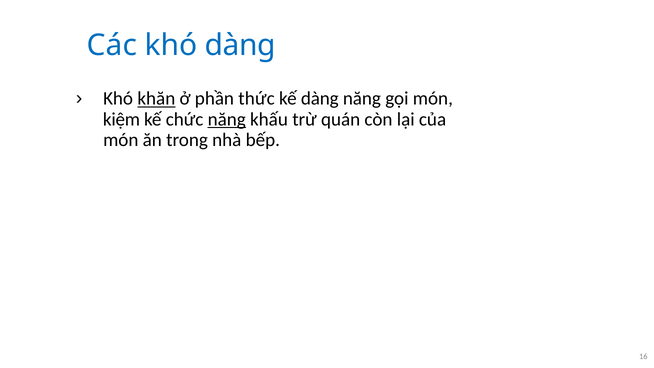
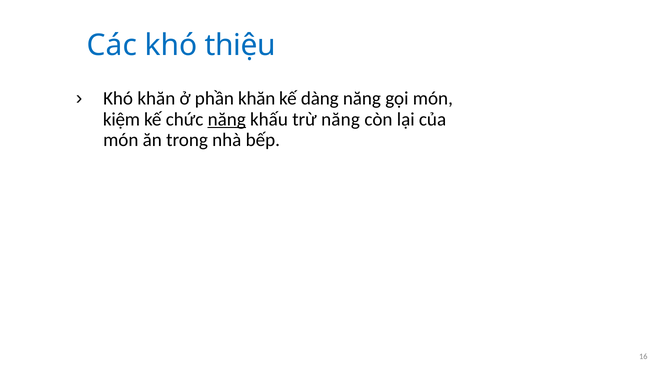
khó dàng: dàng -> thiệu (240, 45)
khăn underline: present -> none (156, 99)
phần thức: thức -> khăn (257, 99)
trừ quán: quán -> năng (341, 119)
